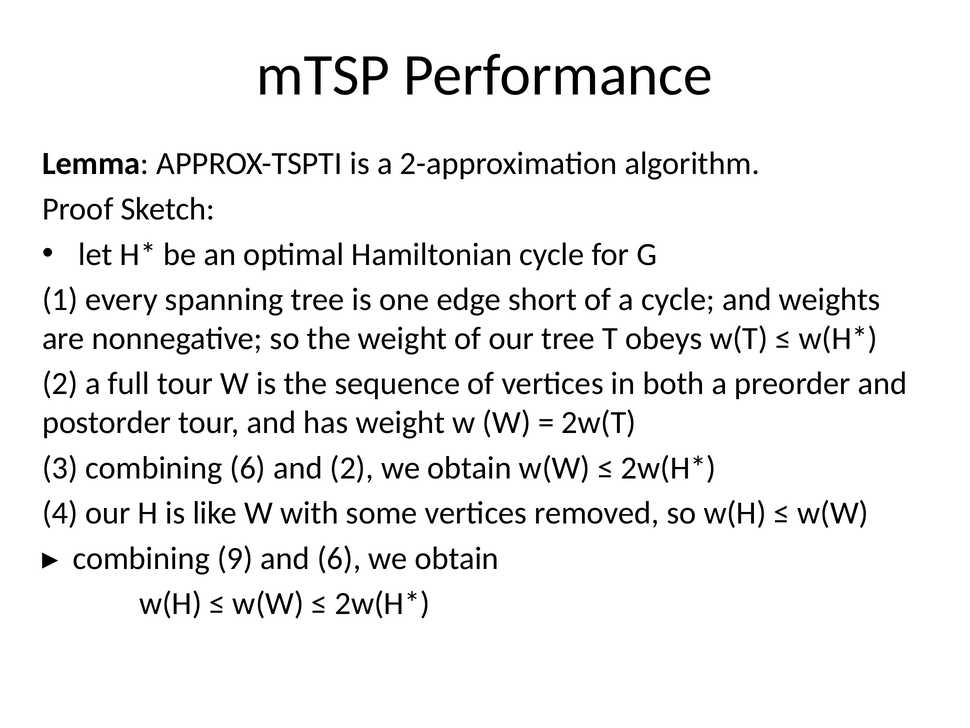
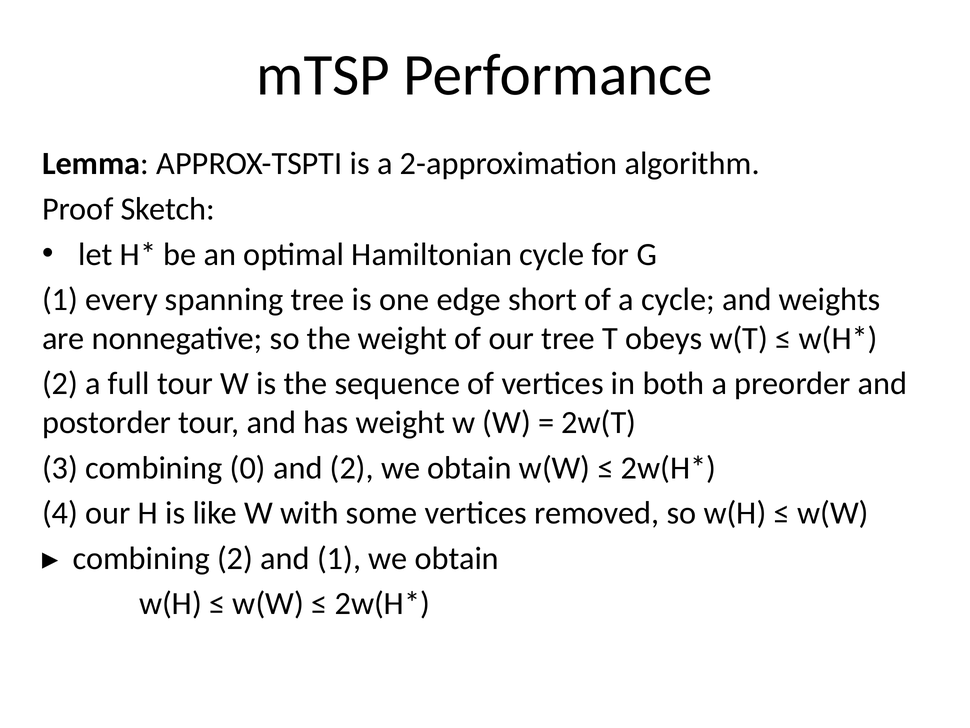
combining 6: 6 -> 0 (248, 468)
combining 9: 9 -> 2 (235, 558)
and 6: 6 -> 1 (339, 558)
